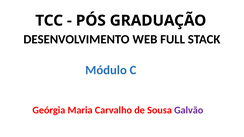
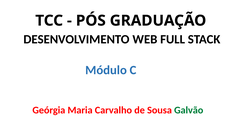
Galvão colour: purple -> green (189, 110)
